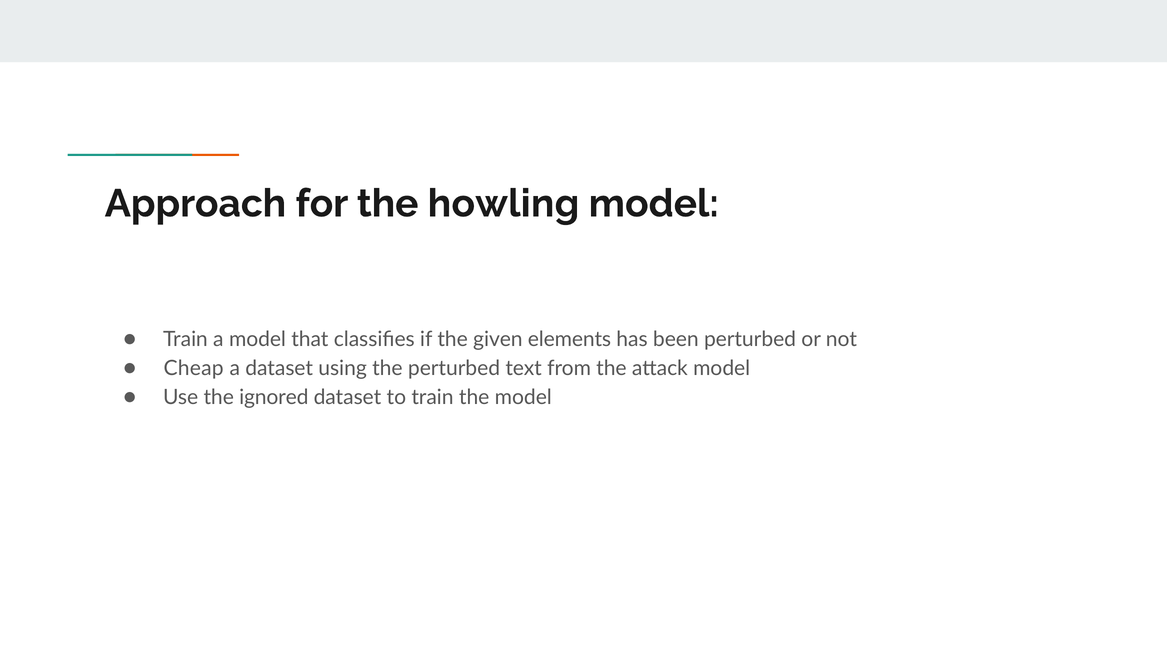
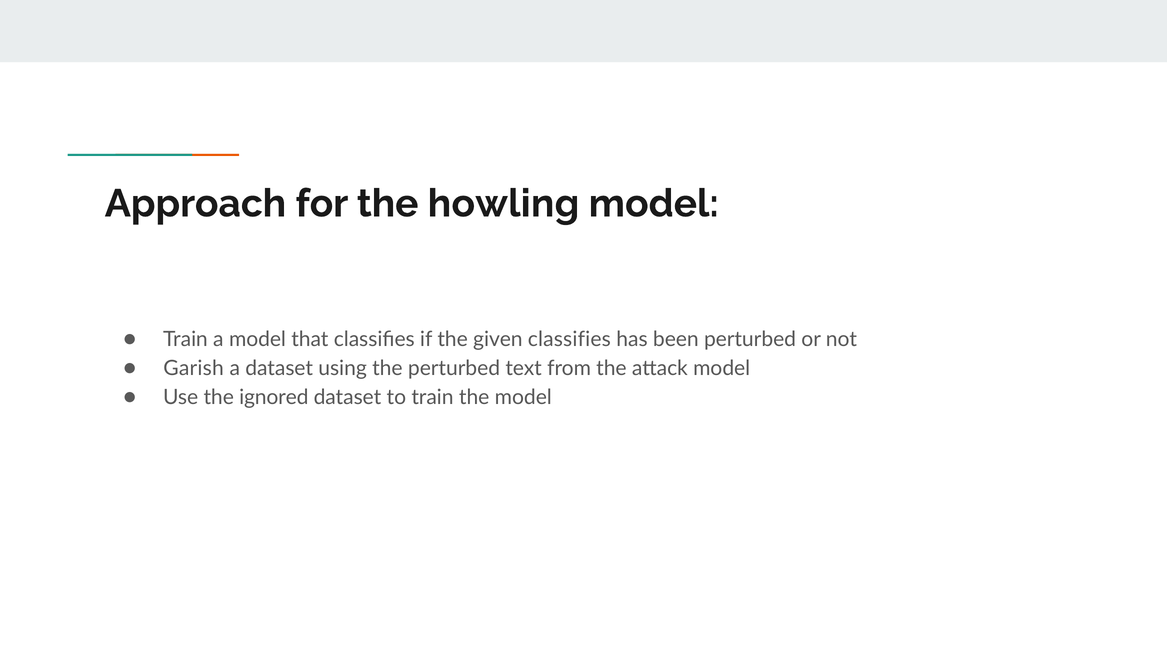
given elements: elements -> classifies (569, 339)
Cheap: Cheap -> Garish (194, 368)
